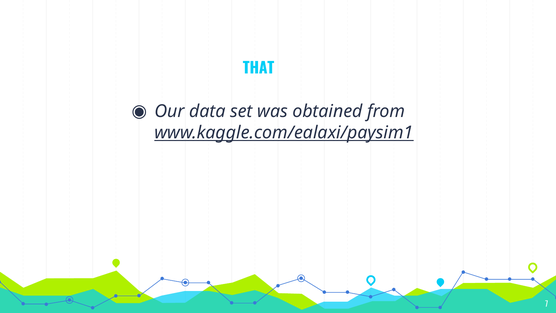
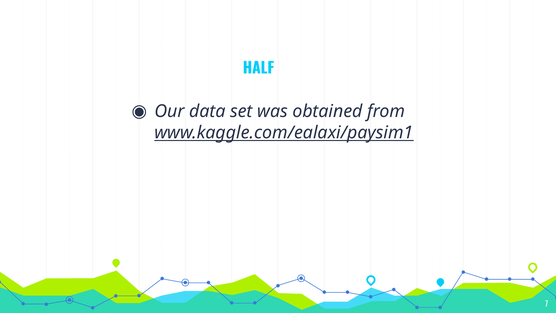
THAT: THAT -> HALF (258, 68)
